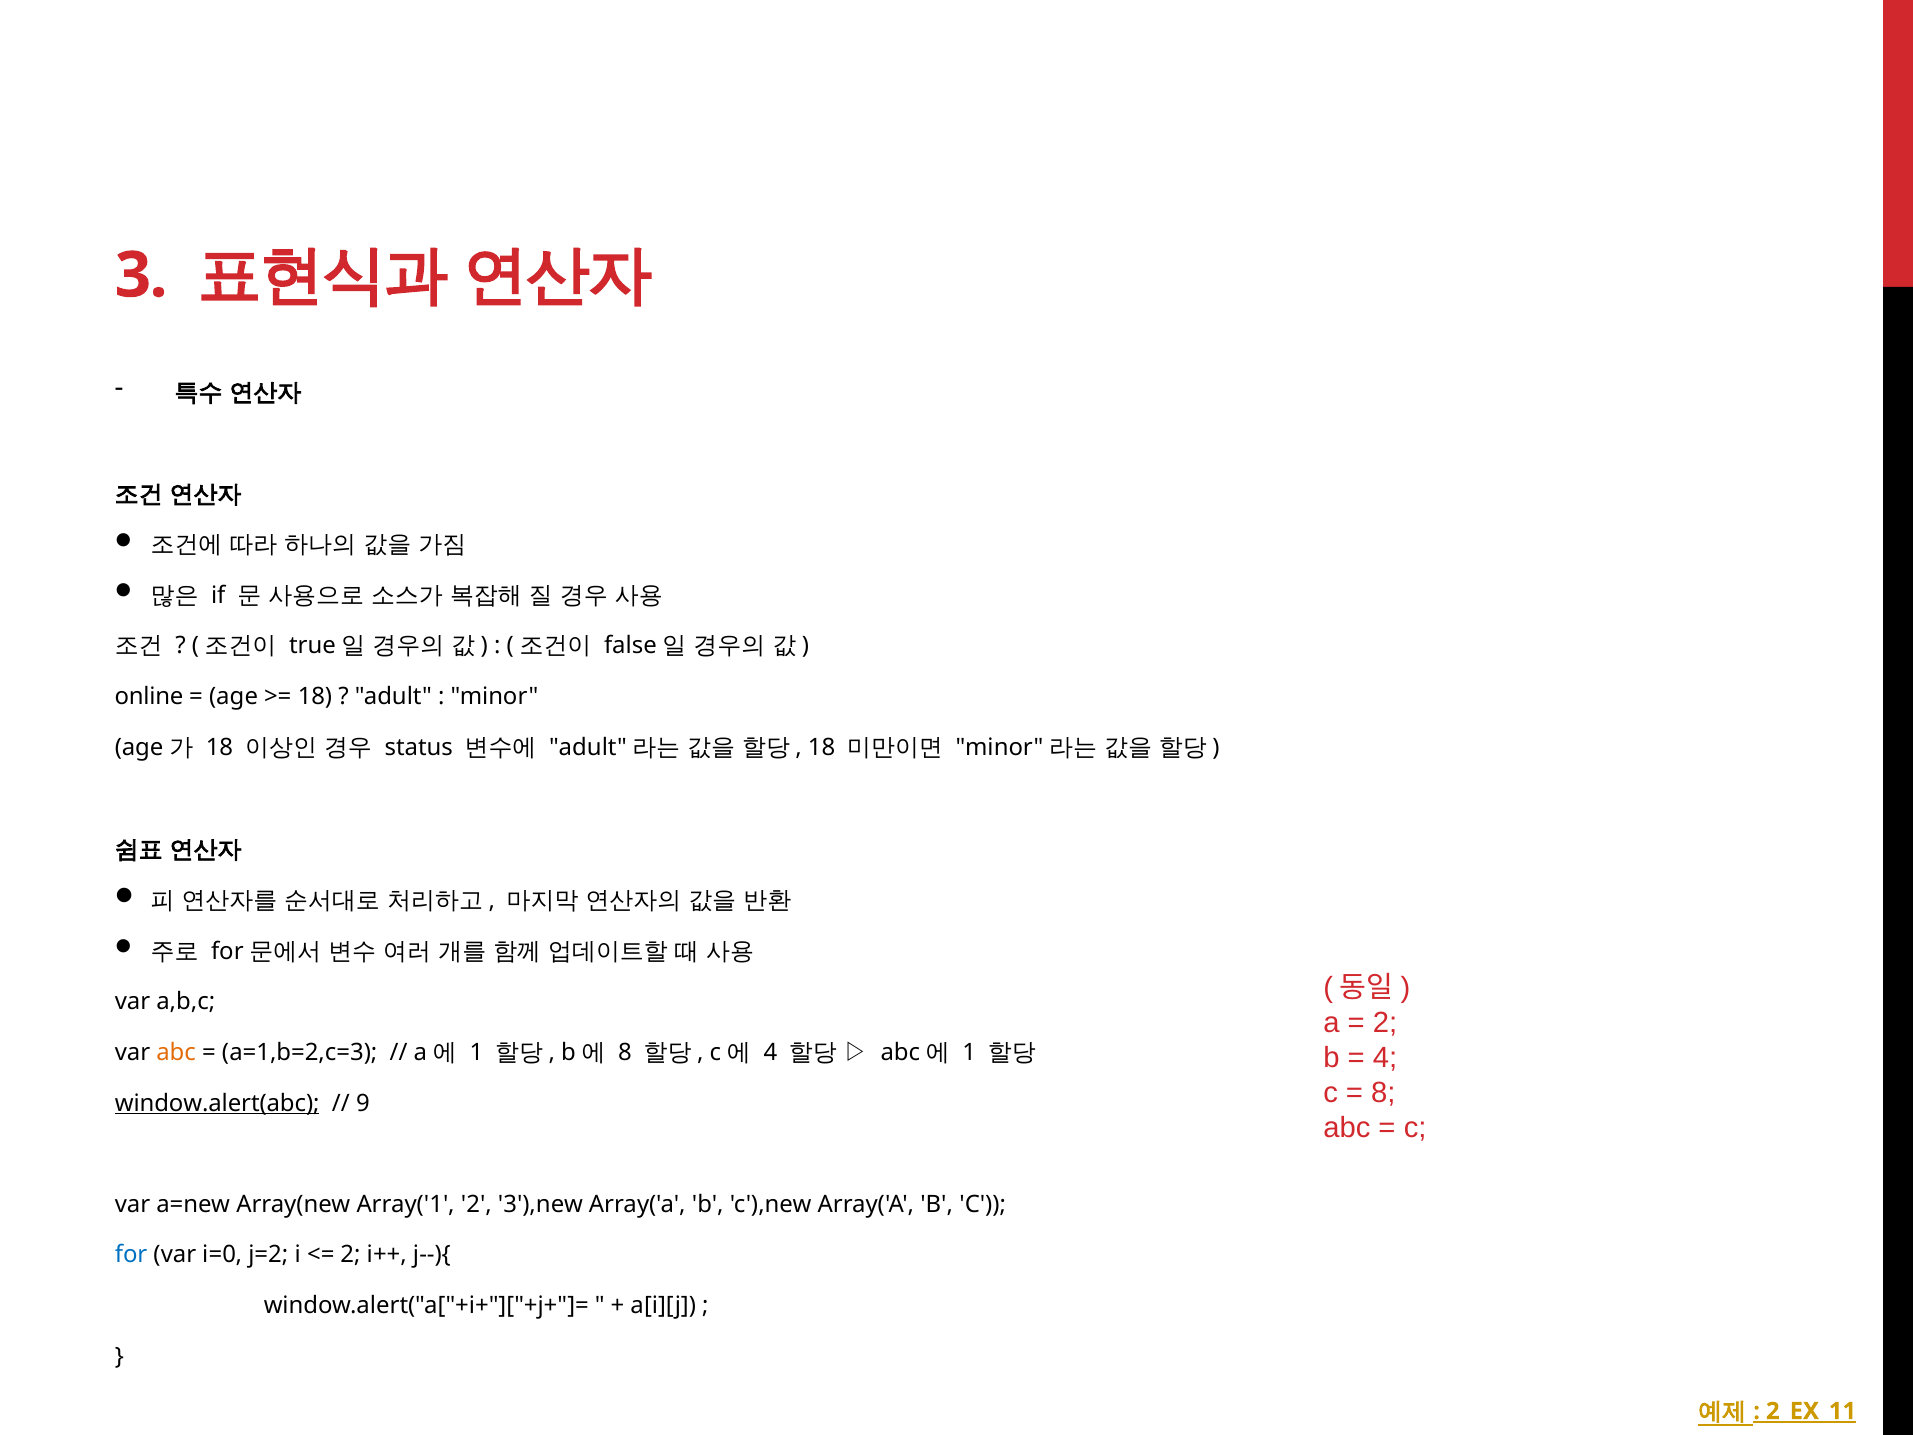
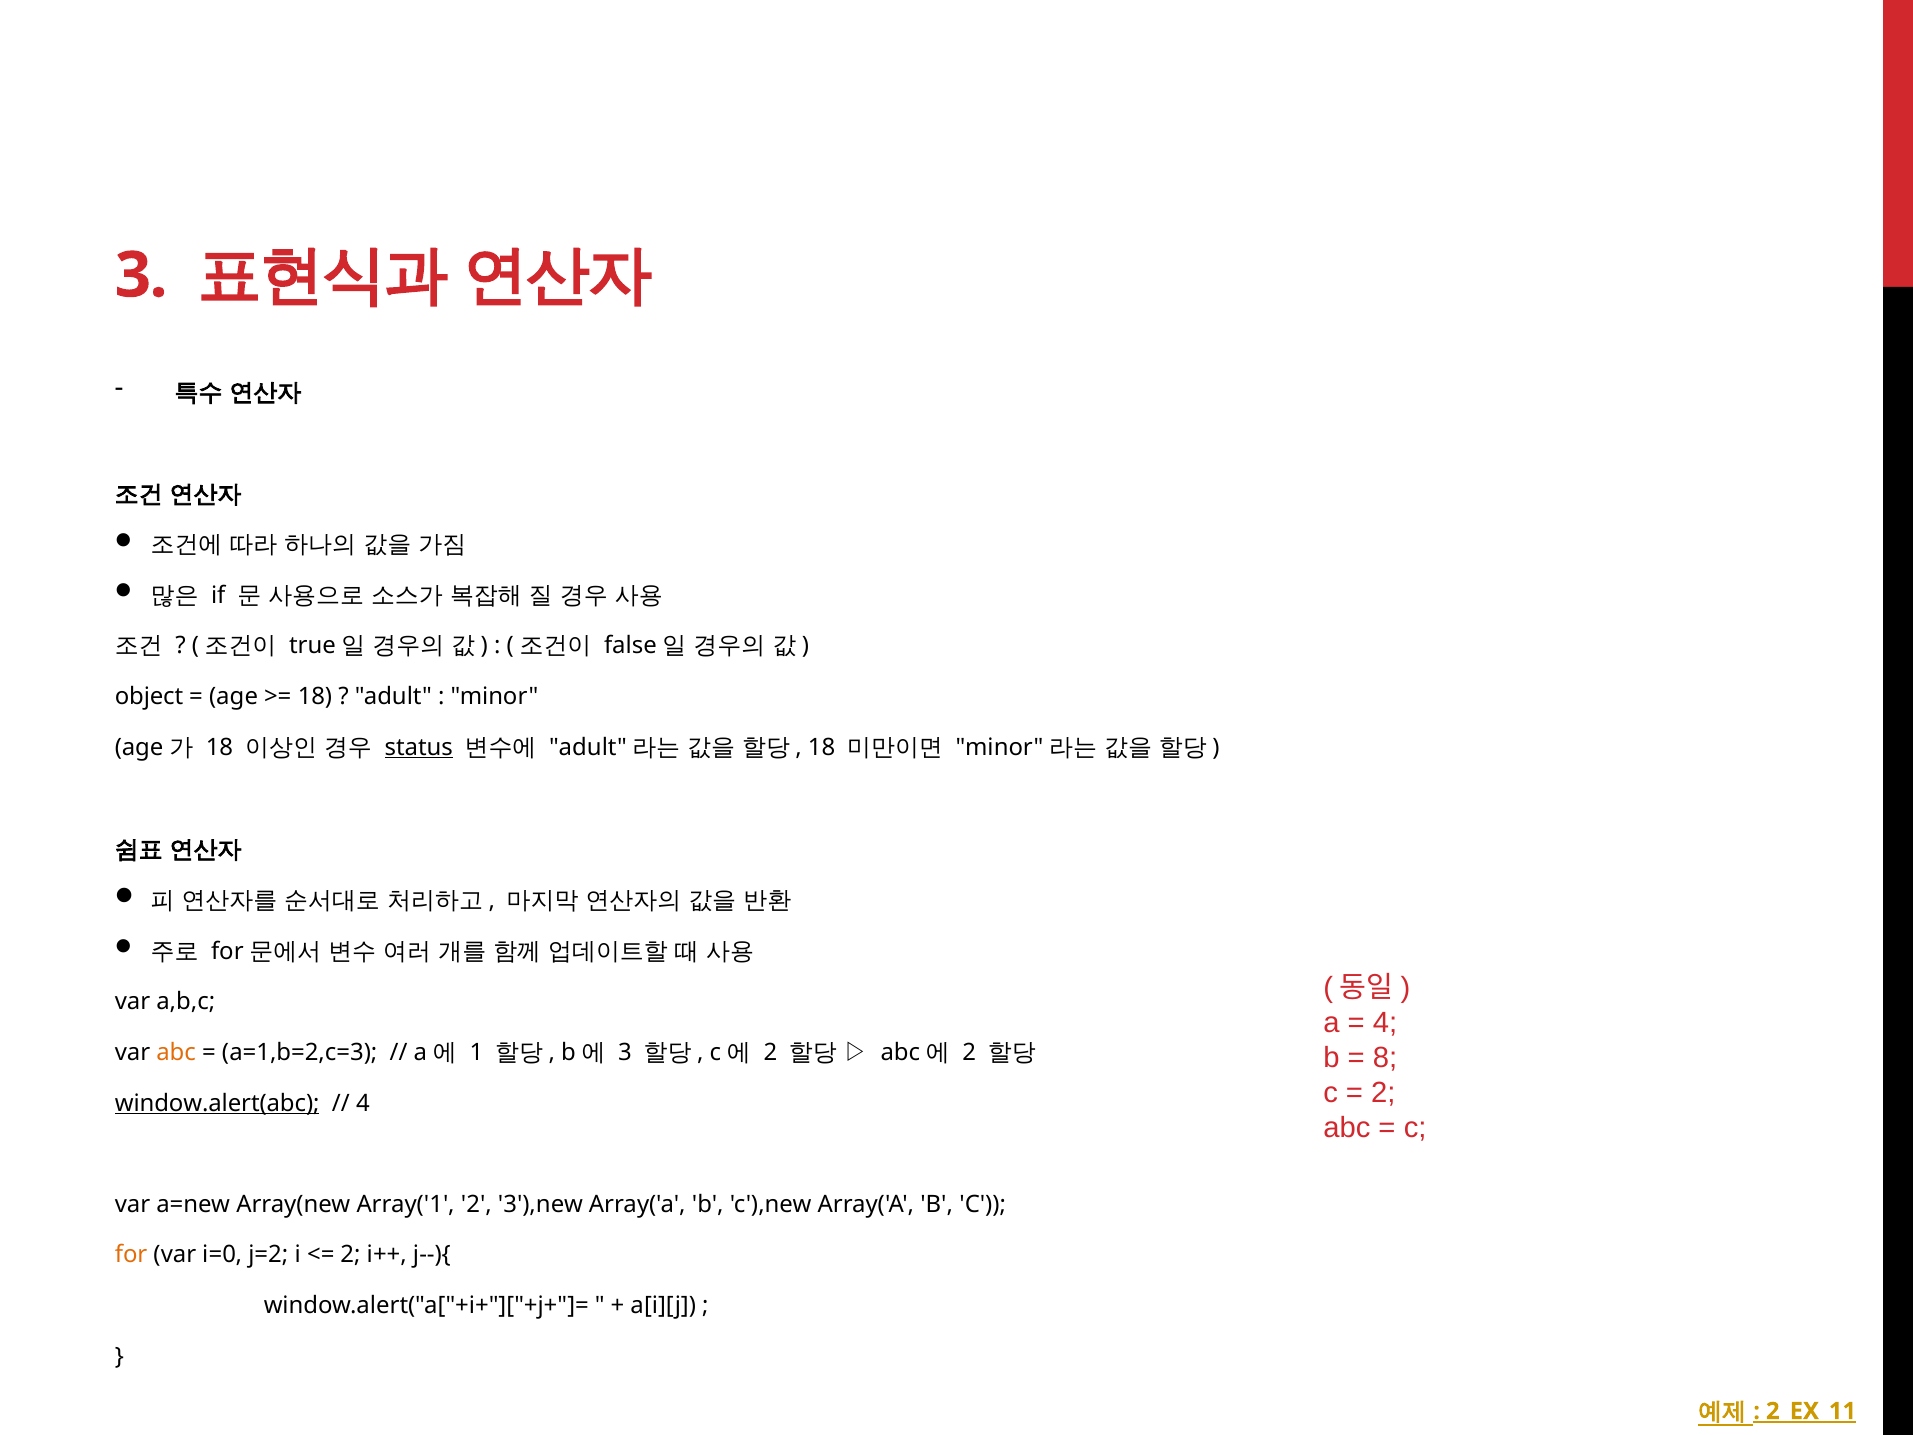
online: online -> object (149, 696)
status underline: none -> present (419, 747)
2: 2 -> 4 (1385, 1022)
4: 4 -> 8 (1385, 1057)
8: 8 -> 3 (625, 1052)
4: 4 -> 2 (770, 1052)
1: 1 -> 2 (969, 1052)
8: 8 -> 2 (1383, 1093)
9: 9 -> 4 (363, 1103)
for colour: blue -> orange (131, 1255)
